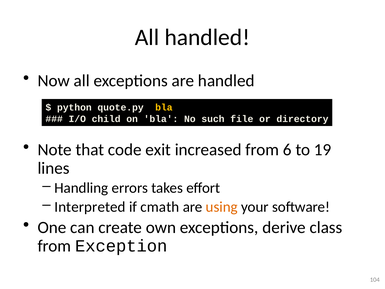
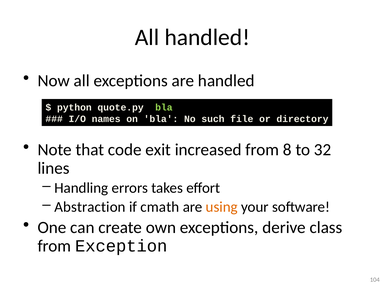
bla colour: yellow -> light green (164, 107)
child: child -> names (106, 119)
6: 6 -> 8 (287, 150)
19: 19 -> 32 (323, 150)
Interpreted: Interpreted -> Abstraction (90, 207)
